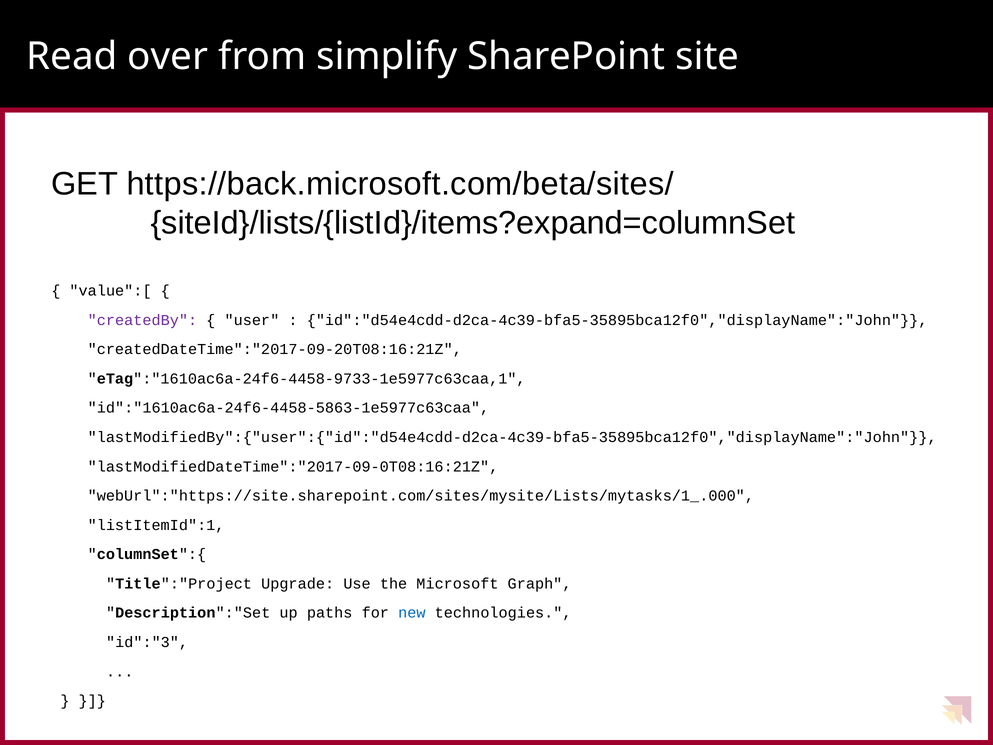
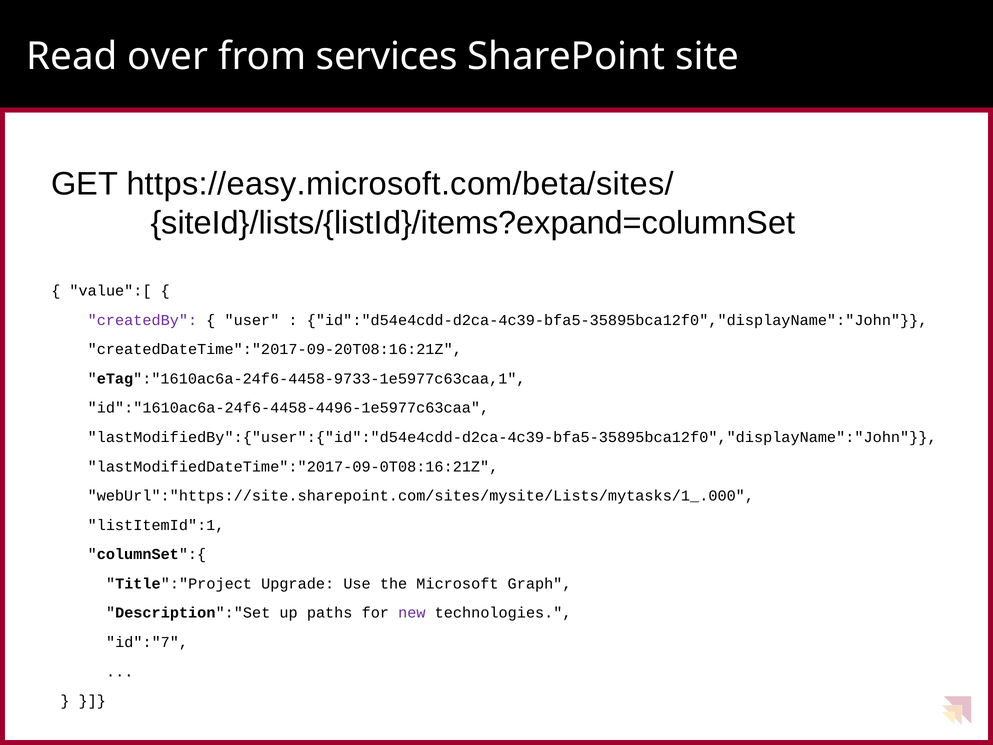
simplify: simplify -> services (387, 56)
https://back.microsoft.com/beta/sites/: https://back.microsoft.com/beta/sites/ -> https://easy.microsoft.com/beta/sites/ (400, 184)
id":"1610ac6a-24f6-4458-5863-1e5977c63caa: id":"1610ac6a-24f6-4458-5863-1e5977c63caa -> id":"1610ac6a-24f6-4458-4496-1e5977c63caa (288, 408)
new colour: blue -> purple (412, 613)
id":"3: id":"3 -> id":"7 (147, 642)
